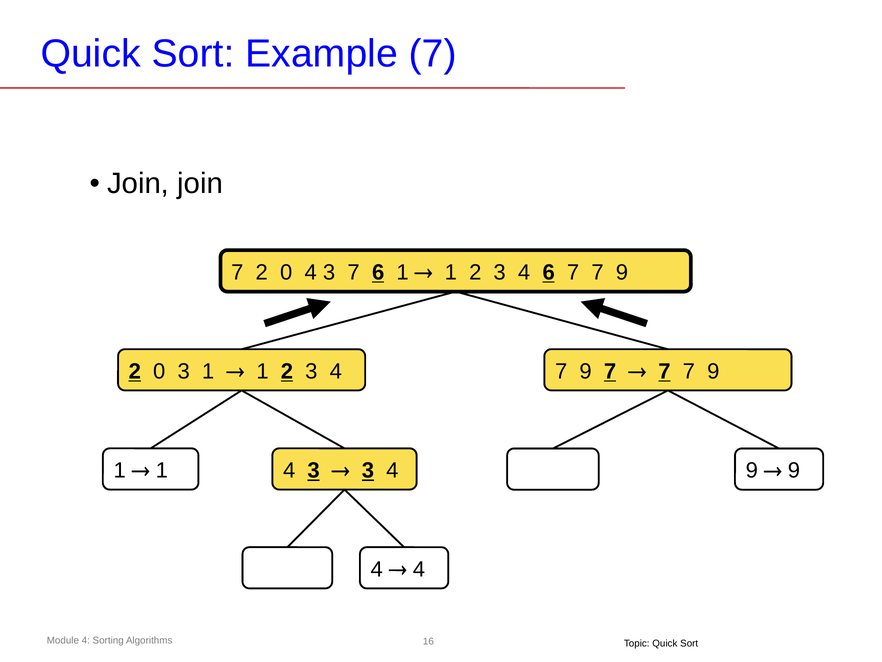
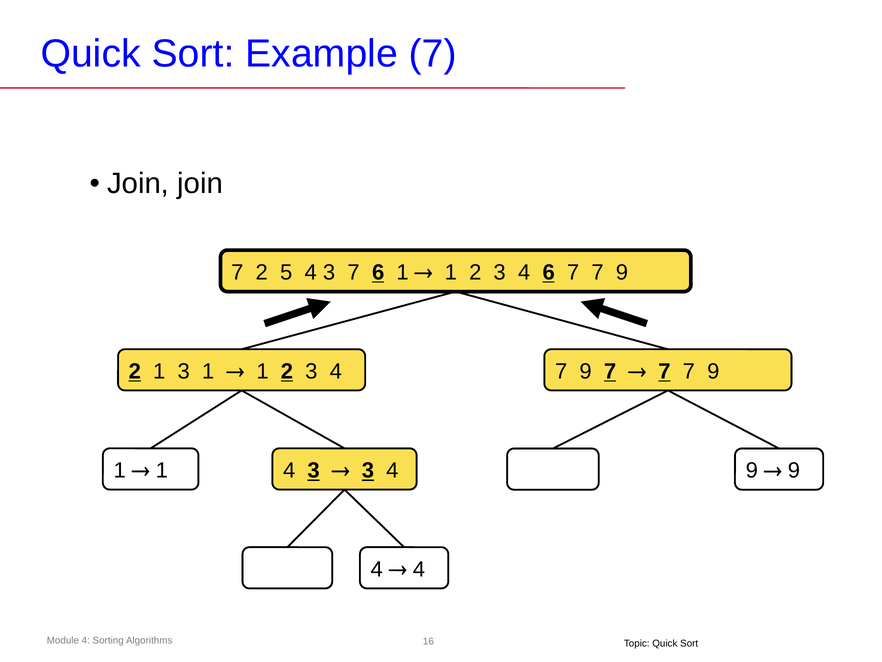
7 2 0: 0 -> 5 (286, 272)
0: 0 -> 1 (159, 371)
